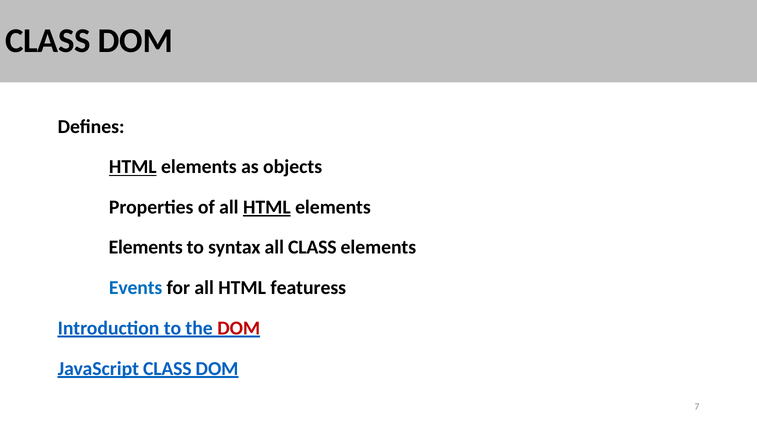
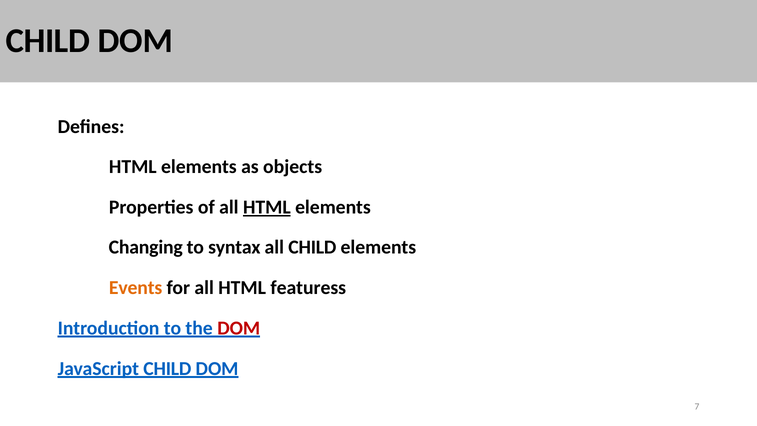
CLASS: CLASS -> CHILD (48, 41)
HTML underline: present -> none (133, 167)
Elements: Elements -> Changing (146, 247)
all CLASS: CLASS -> CHILD (312, 247)
Events colour: blue -> orange (136, 287)
JavaScript CLASS: CLASS -> CHILD (167, 368)
